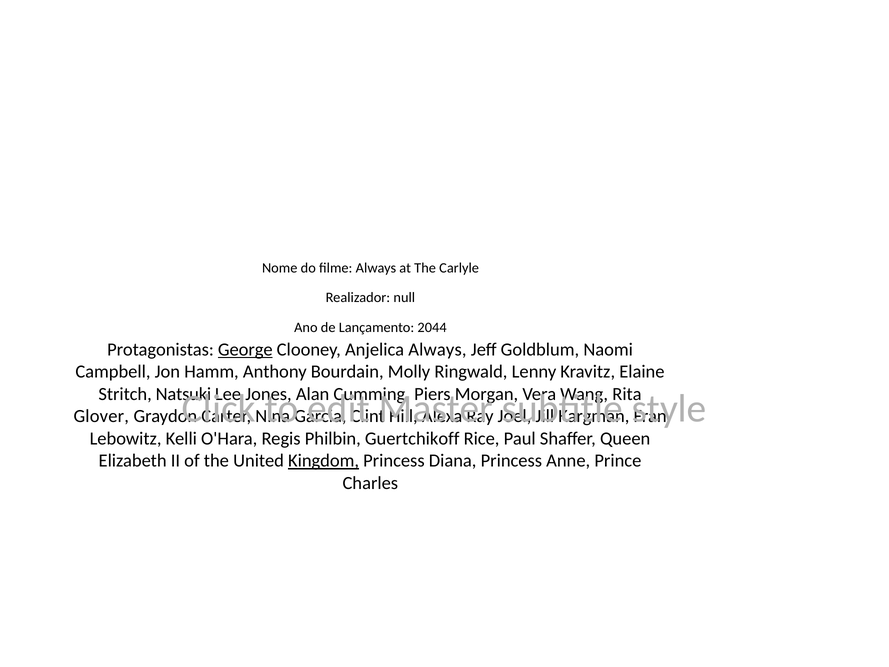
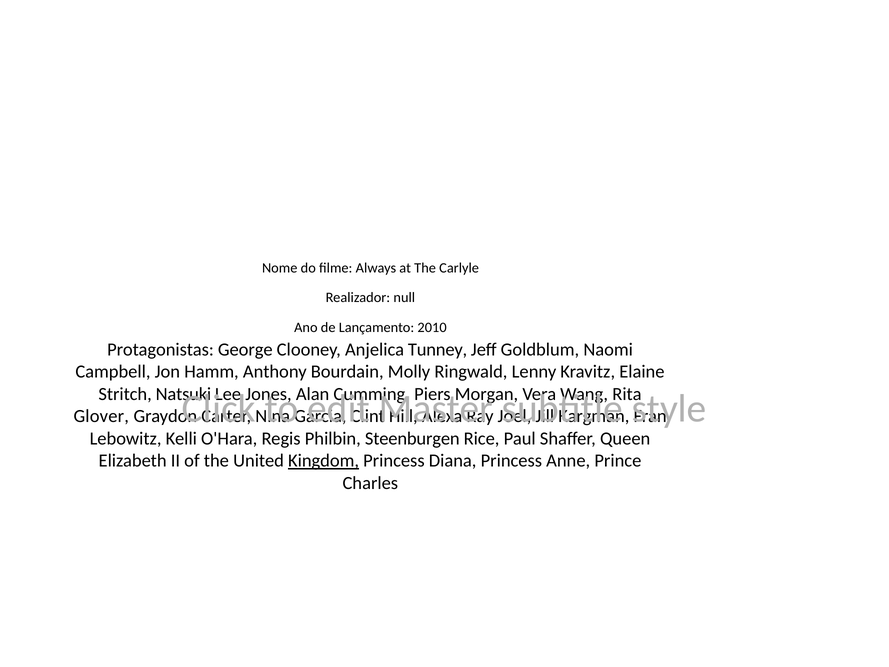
2044: 2044 -> 2010 (432, 327)
George underline: present -> none (245, 349)
Anjelica Always: Always -> Tunney (438, 349)
Guertchikoff: Guertchikoff -> Steenburgen (412, 438)
